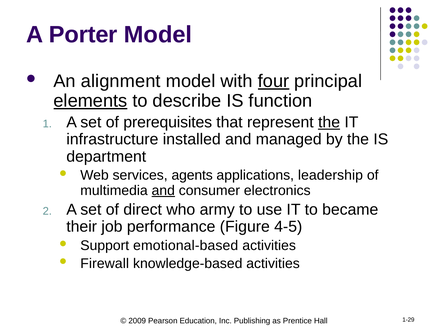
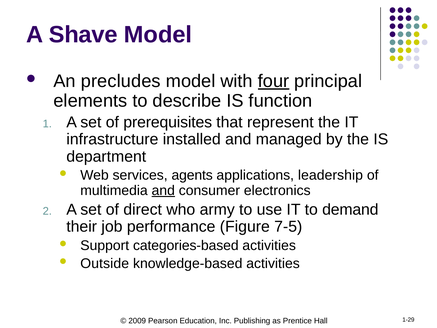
Porter: Porter -> Shave (83, 35)
alignment: alignment -> precludes (121, 81)
elements underline: present -> none (90, 101)
the underline: present -> none (329, 122)
became: became -> demand (350, 209)
4-5: 4-5 -> 7-5 (288, 226)
emotional-based: emotional-based -> categories-based (186, 245)
Firewall: Firewall -> Outside (105, 263)
